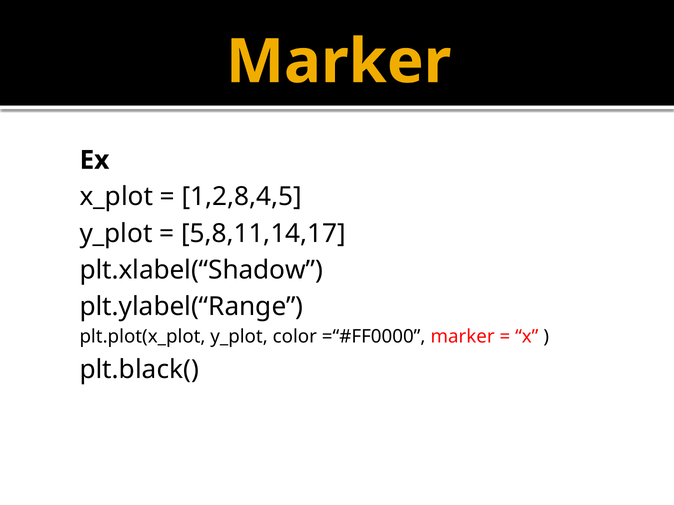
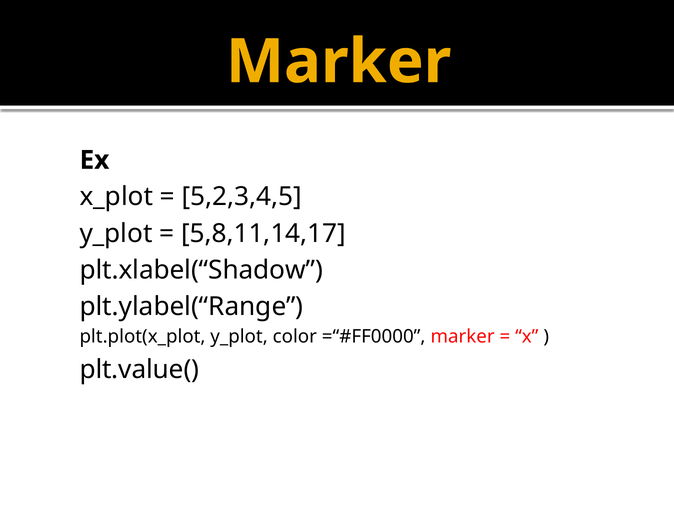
1,2,8,4,5: 1,2,8,4,5 -> 5,2,3,4,5 (242, 197)
plt.black(: plt.black( -> plt.value( (139, 370)
